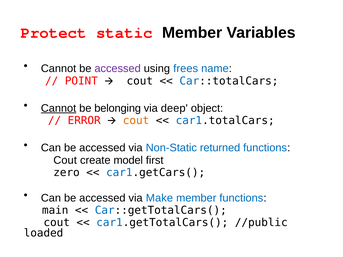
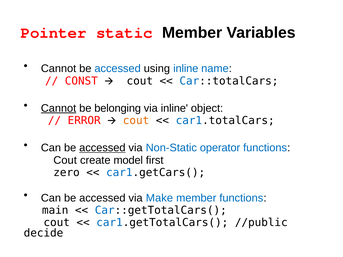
Protect: Protect -> Pointer (54, 33)
accessed colour: purple -> blue (118, 69)
using frees: frees -> inline (186, 69)
POINT: POINT -> CONST (81, 81)
via deep: deep -> inline (174, 108)
accessed underline: none -> present (102, 148)
returned: returned -> operator (220, 148)
loaded: loaded -> decide (44, 233)
